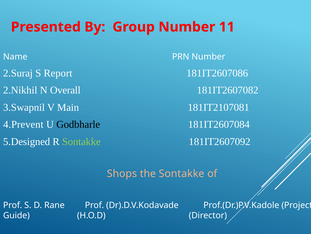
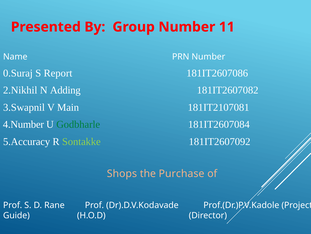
2.Suraj: 2.Suraj -> 0.Suraj (18, 73)
Overall: Overall -> Adding (65, 90)
4.Prevent: 4.Prevent -> 4.Number (23, 124)
Godbharle colour: black -> green (78, 124)
5.Designed: 5.Designed -> 5.Accuracy (27, 141)
the Sontakke: Sontakke -> Purchase (182, 173)
